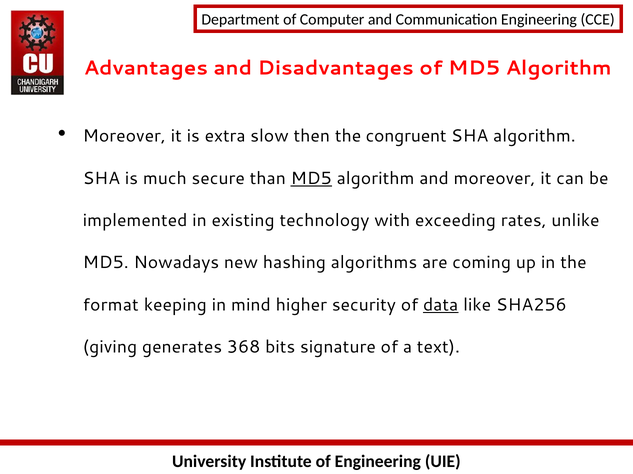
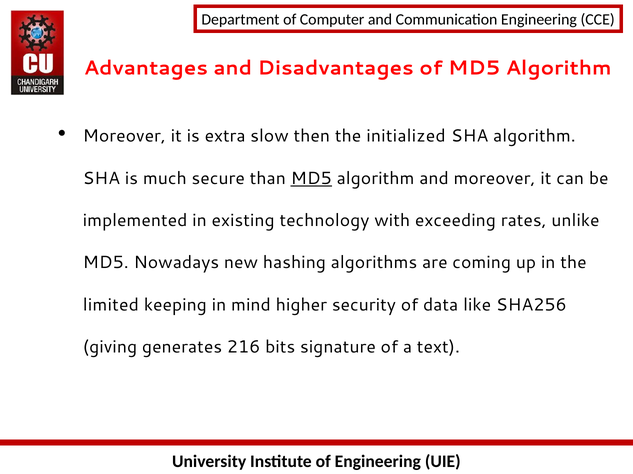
congruent: congruent -> initialized (406, 136)
format: format -> limited (111, 305)
data underline: present -> none (441, 305)
368: 368 -> 216 (244, 348)
